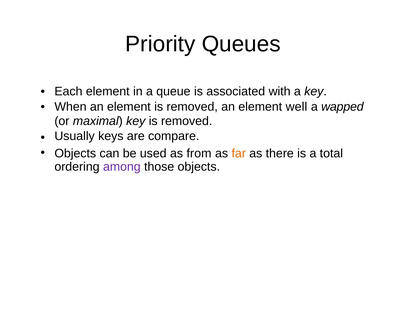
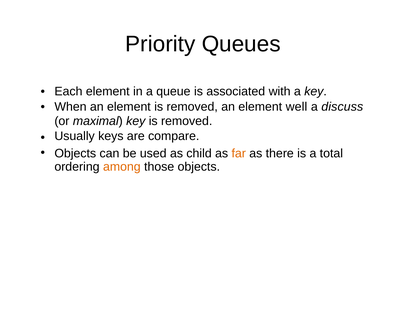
wapped: wapped -> discuss (342, 107)
from: from -> child (199, 153)
among colour: purple -> orange (122, 167)
